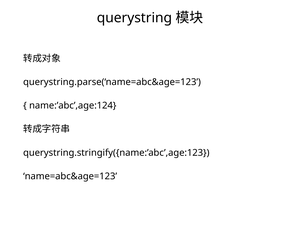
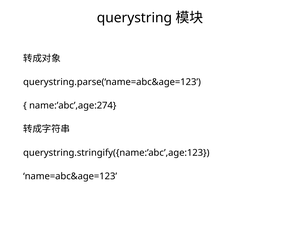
name:’abc’,age:124: name:’abc’,age:124 -> name:’abc’,age:274 (73, 106)
